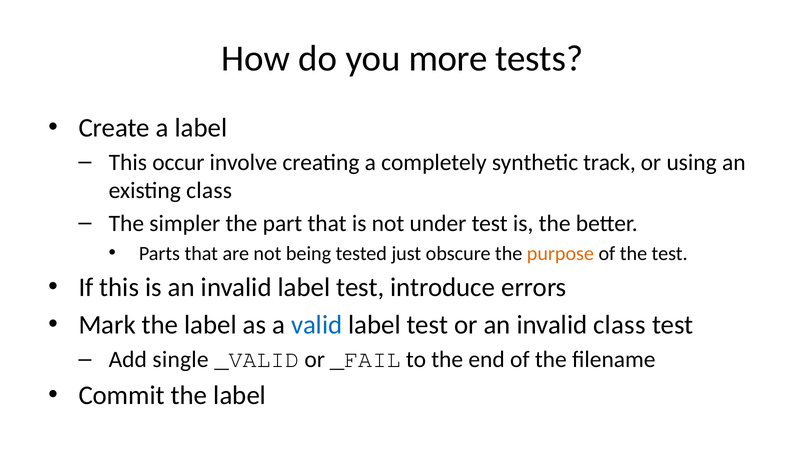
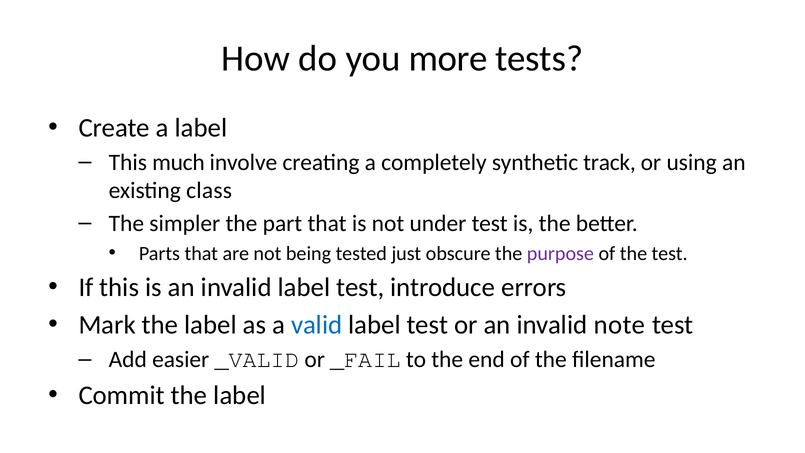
occur: occur -> much (178, 162)
purpose colour: orange -> purple (560, 253)
invalid class: class -> note (620, 325)
single: single -> easier (181, 360)
